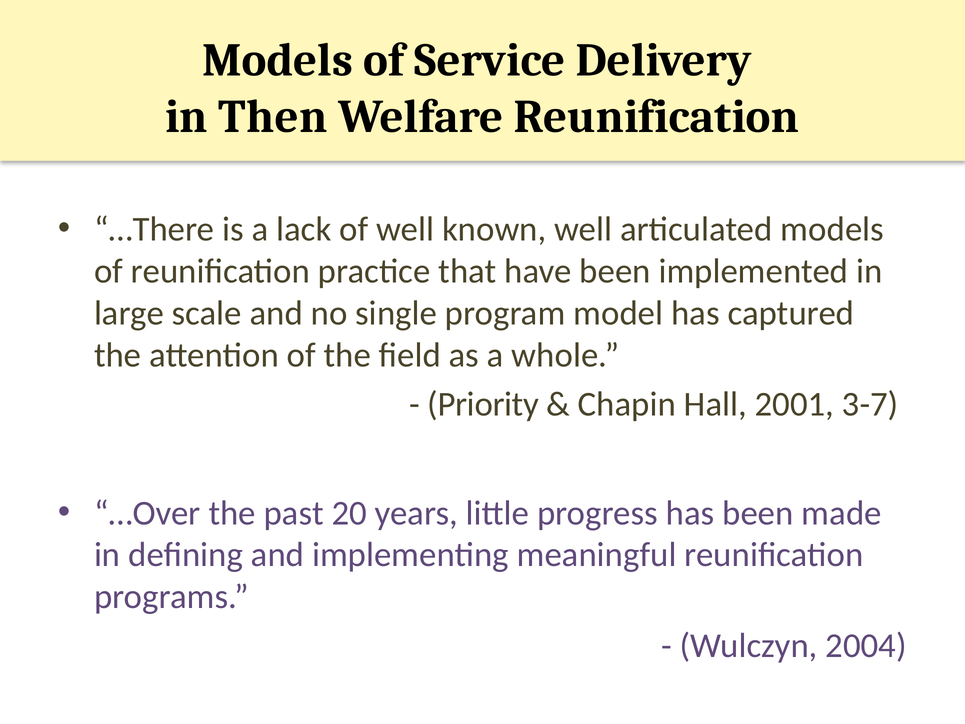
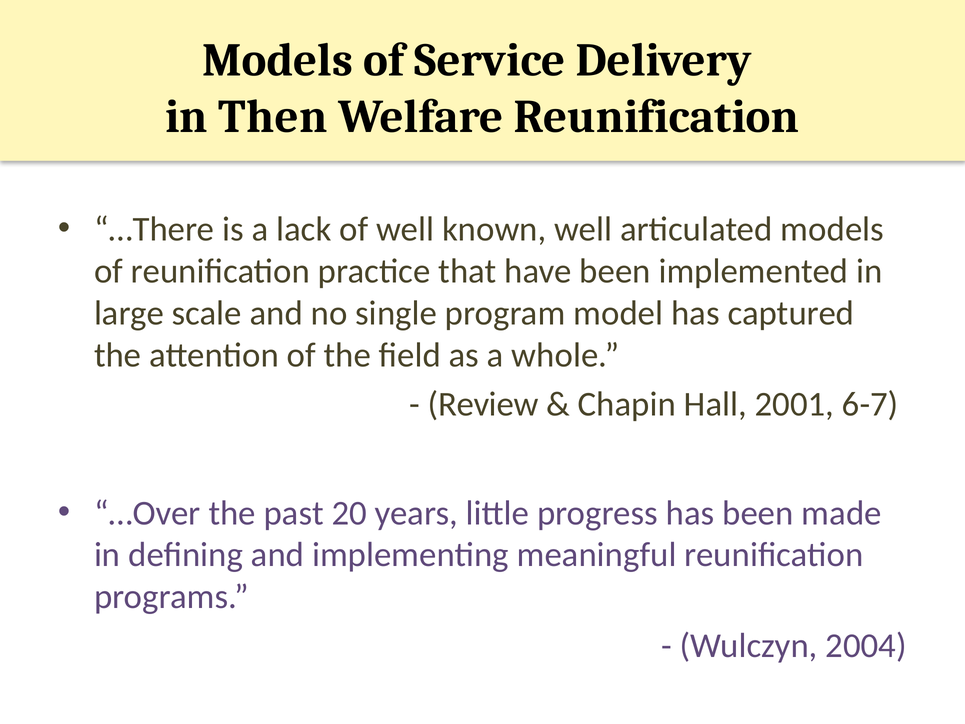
Priority: Priority -> Review (483, 404)
3-7: 3-7 -> 6-7 (870, 404)
